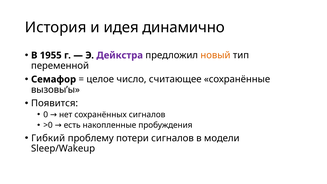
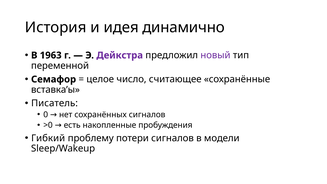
1955: 1955 -> 1963 (51, 55)
новый colour: orange -> purple (215, 55)
вызовы’ы: вызовы’ы -> вставка’ы (55, 90)
Появится: Появится -> Писатель (55, 103)
